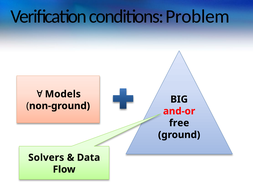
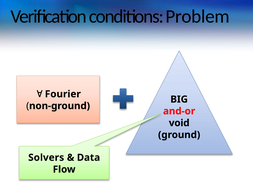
Models: Models -> Fourier (63, 94)
free: free -> void (179, 123)
